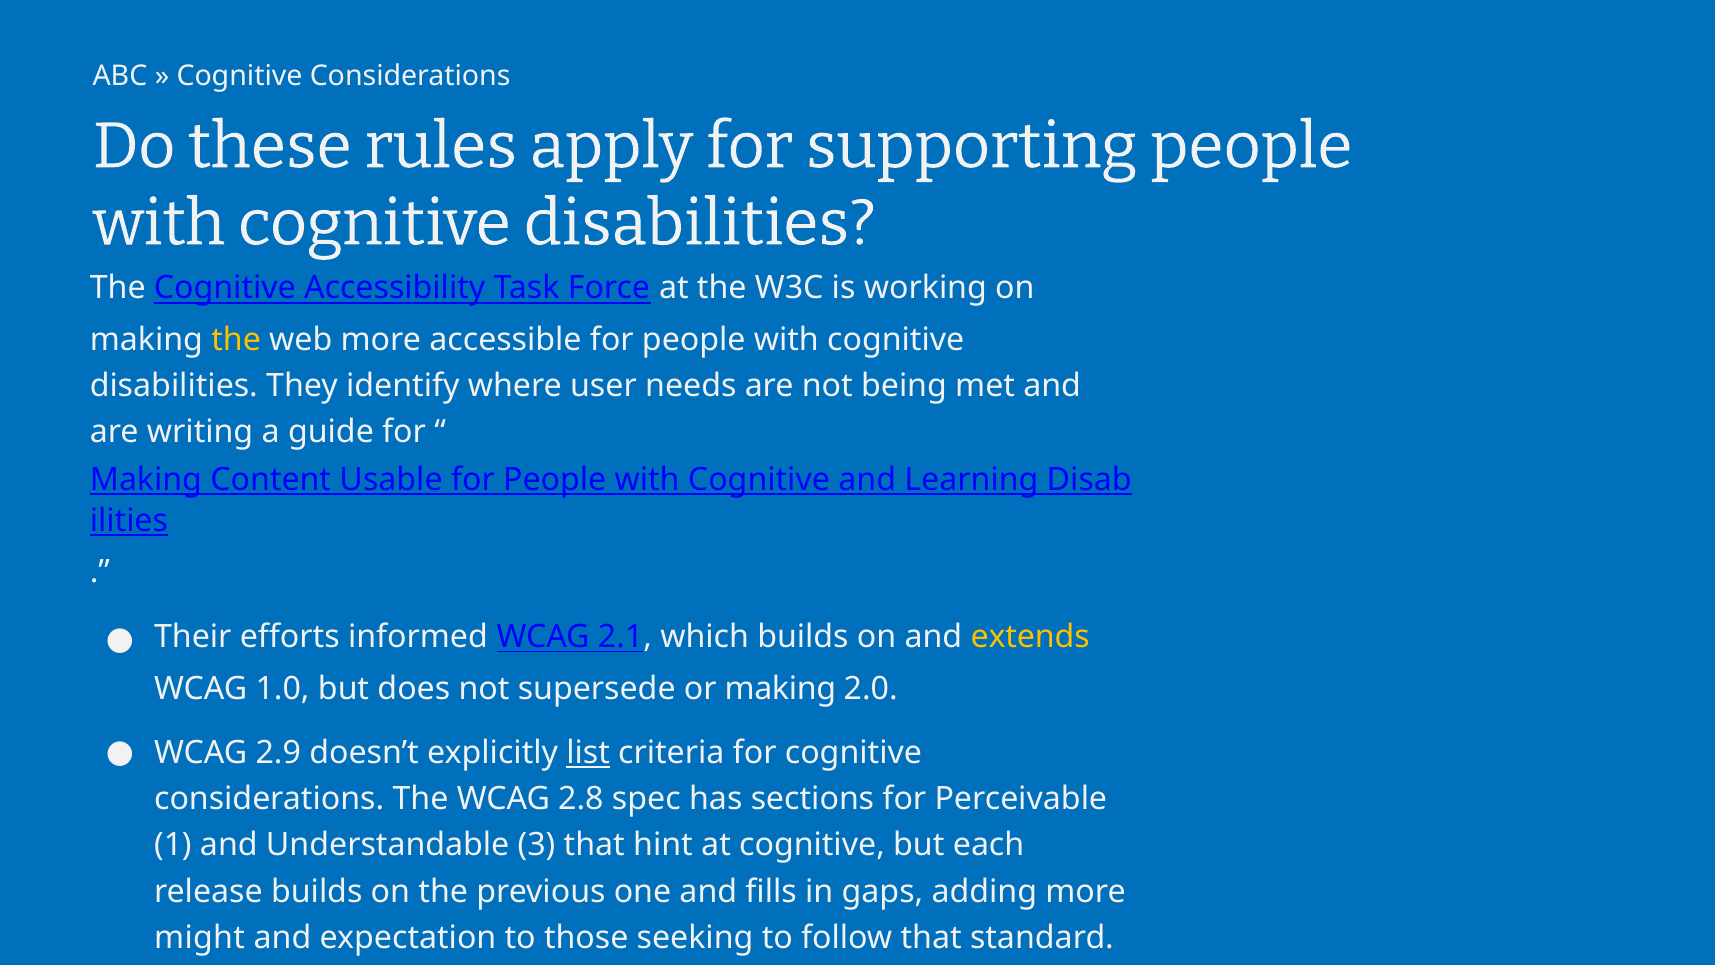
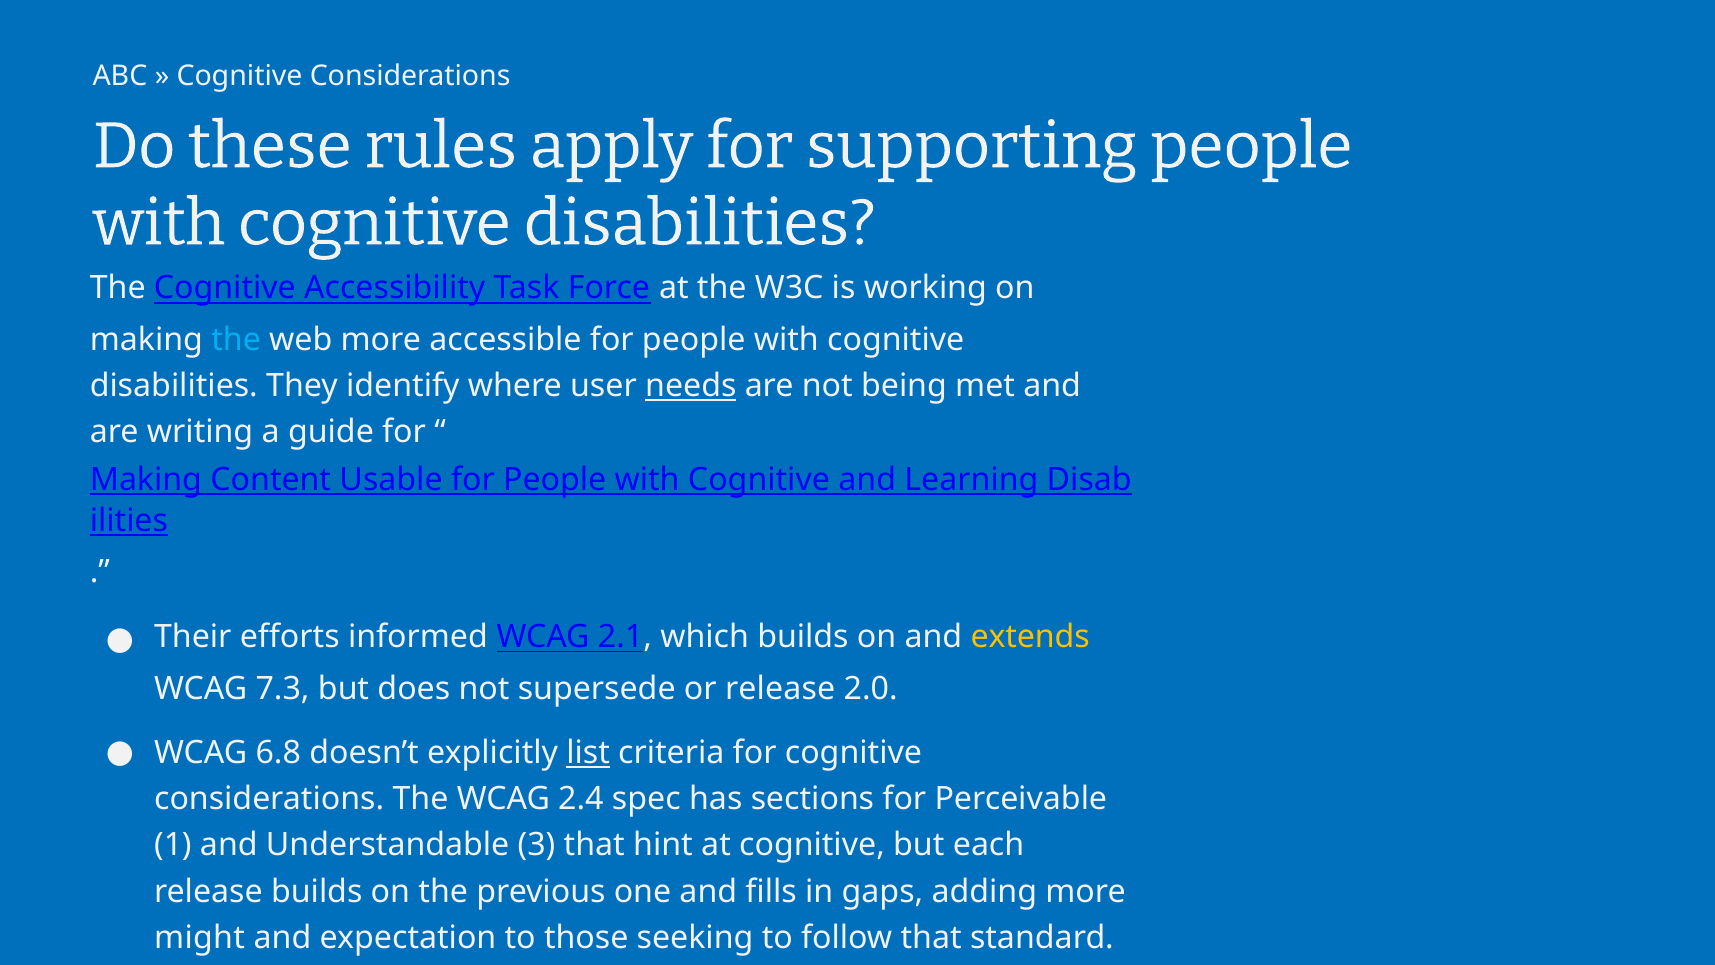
the colour: yellow -> light blue (236, 340)
needs underline: none -> present (691, 386)
1.0: 1.0 -> 7.3 (283, 688)
or making: making -> release (780, 688)
2.9: 2.9 -> 6.8 (278, 752)
2.8: 2.8 -> 2.4 (581, 799)
